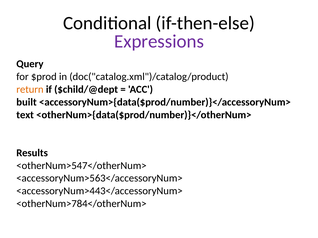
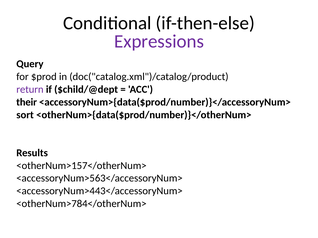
return colour: orange -> purple (30, 90)
built: built -> their (27, 102)
text: text -> sort (25, 115)
<otherNum>547</otherNum>: <otherNum>547</otherNum> -> <otherNum>157</otherNum> (81, 166)
